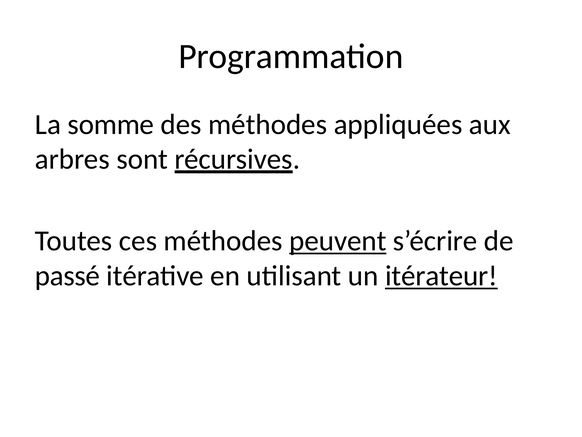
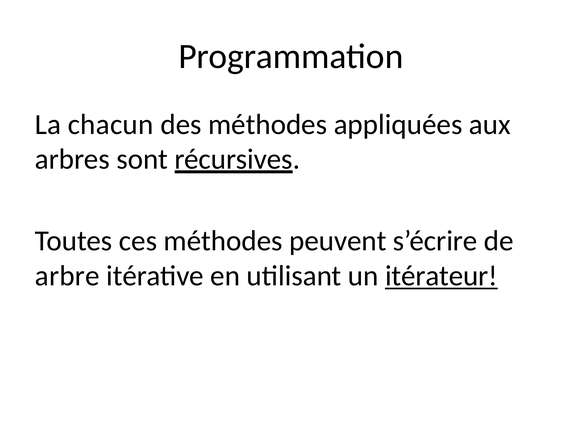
somme: somme -> chacun (111, 124)
peuvent underline: present -> none (338, 241)
passé: passé -> arbre (67, 276)
